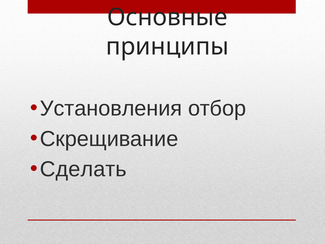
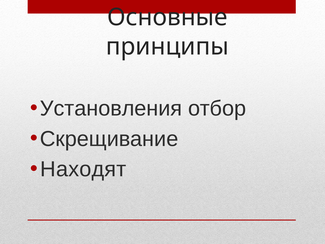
Сделать: Сделать -> Находят (83, 169)
